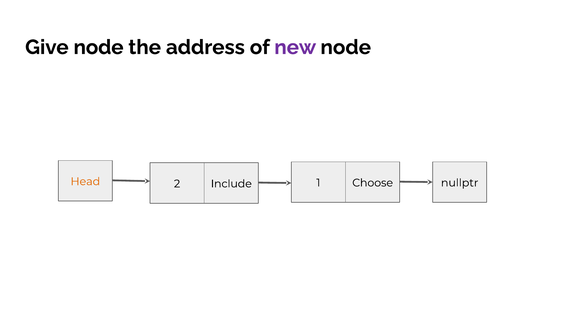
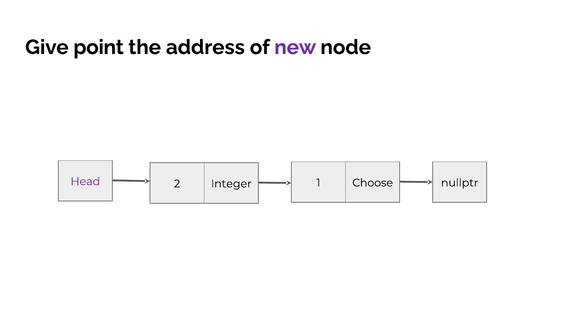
Give node: node -> point (99, 47)
Head colour: orange -> purple (85, 181)
Include: Include -> Integer (231, 184)
